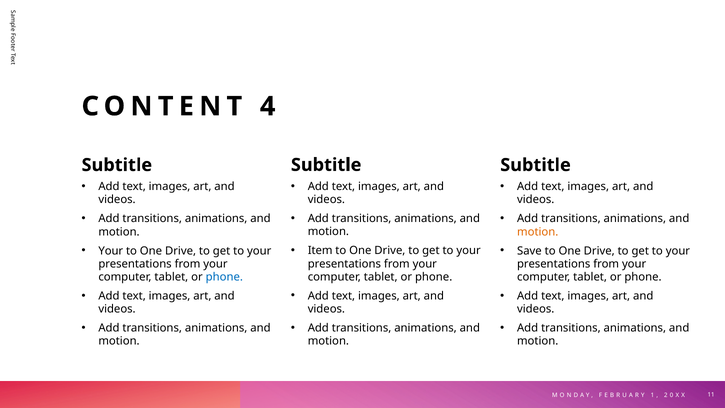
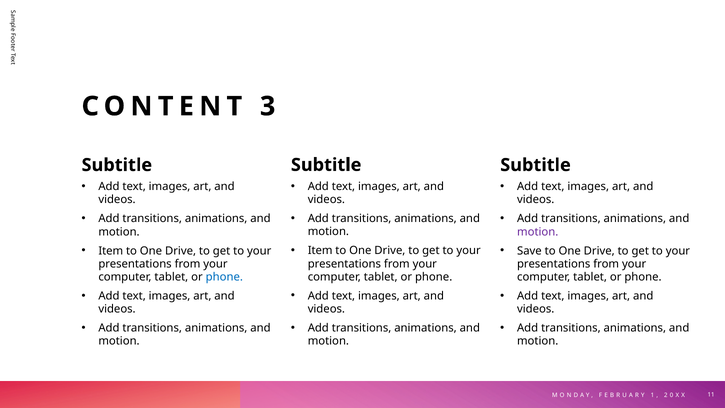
4: 4 -> 3 (268, 106)
motion colour: orange -> purple (538, 232)
Your: Your -> Item (111, 251)
